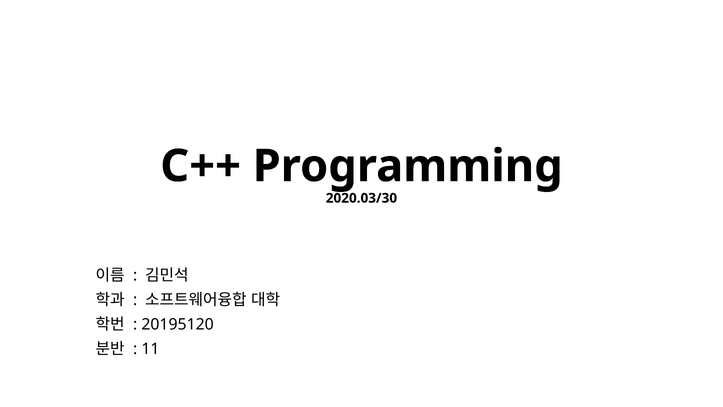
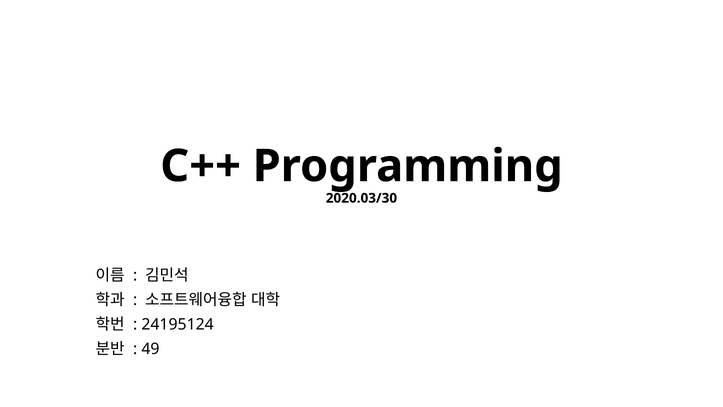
20195120: 20195120 -> 24195124 (178, 324)
11: 11 -> 49 (150, 349)
